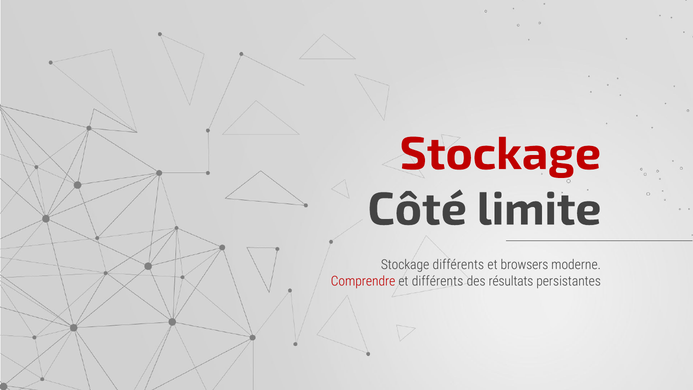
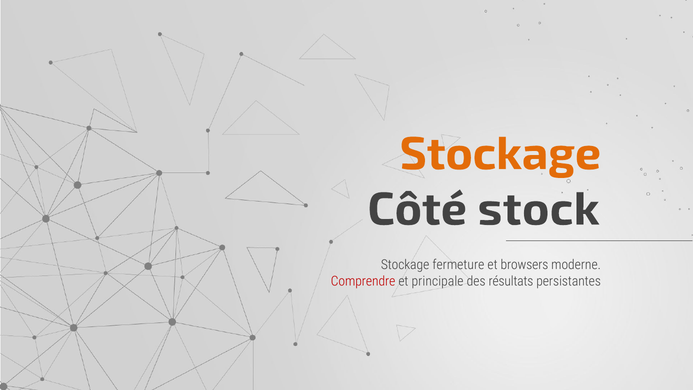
Stockage colour: red -> orange (500, 154)
limite: limite -> stock (539, 209)
Stockage différents: différents -> fermeture (458, 265)
et différents: différents -> principale (438, 281)
